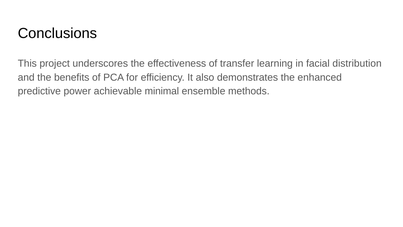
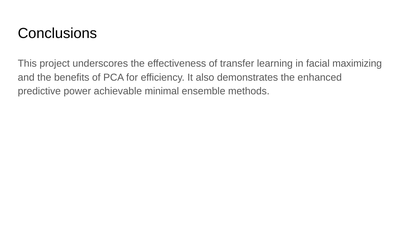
distribution: distribution -> maximizing (357, 63)
